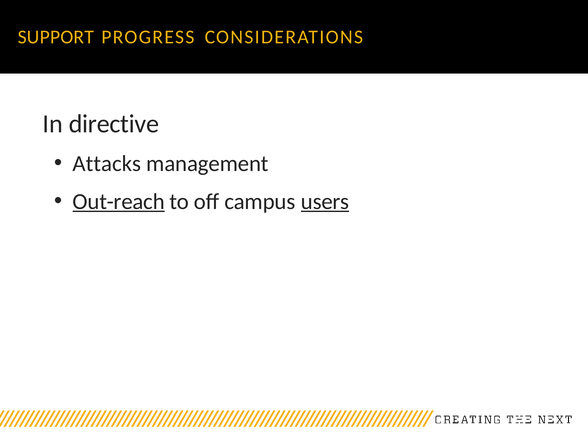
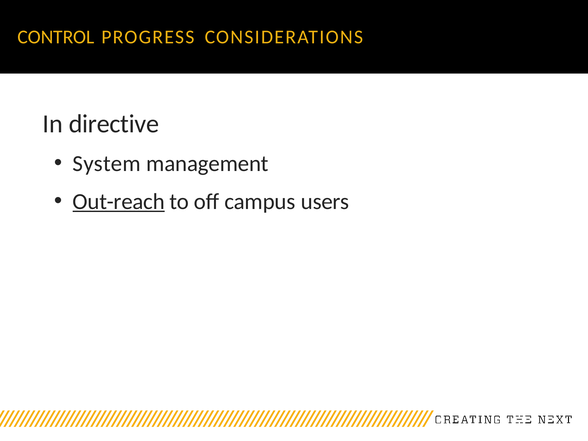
SUPPORT: SUPPORT -> CONTROL (56, 37)
Attacks: Attacks -> System (107, 164)
users underline: present -> none (325, 201)
